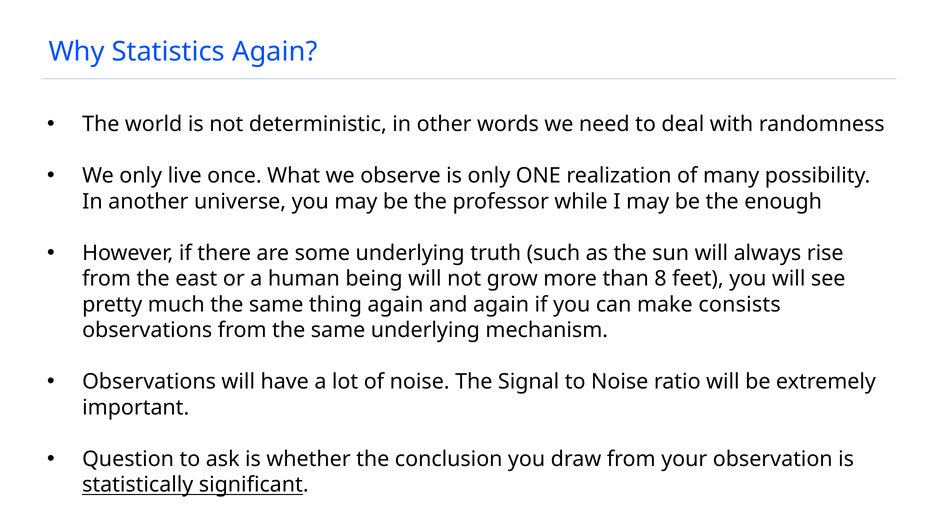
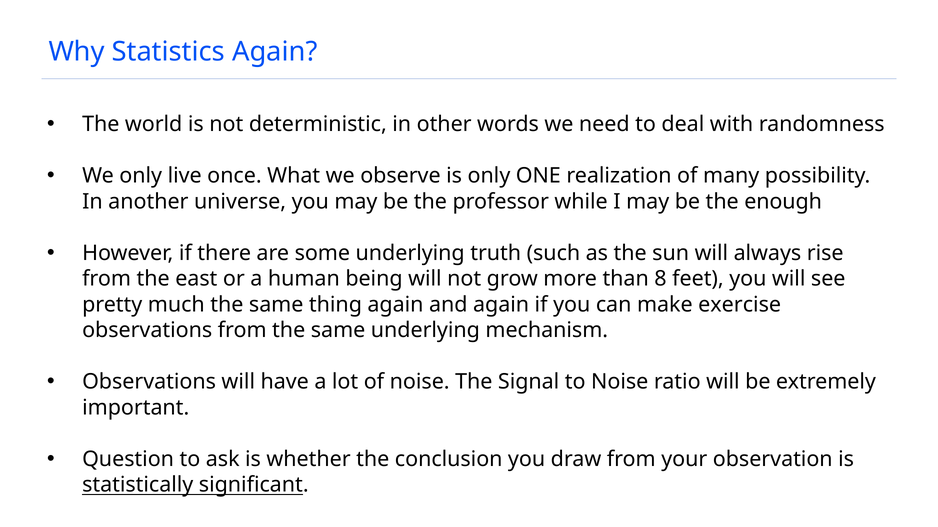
consists: consists -> exercise (740, 305)
